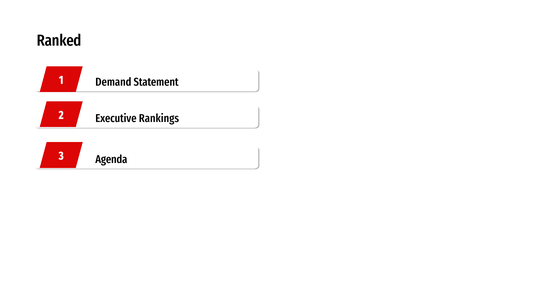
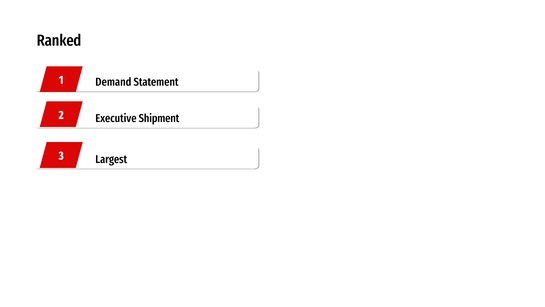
Rankings: Rankings -> Shipment (159, 118)
Agenda: Agenda -> Largest (111, 159)
